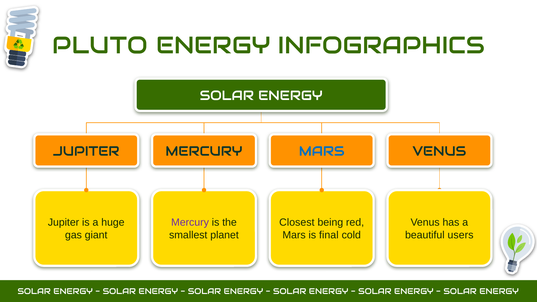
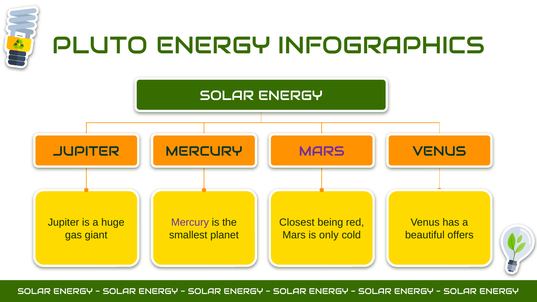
MARS colour: blue -> purple (322, 151)
final: final -> only (329, 235)
users: users -> offers (461, 235)
